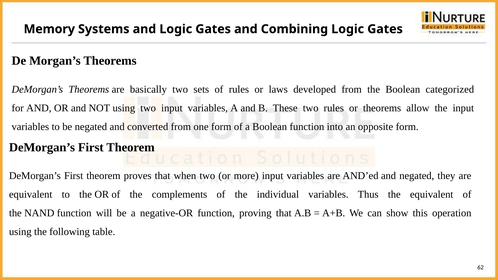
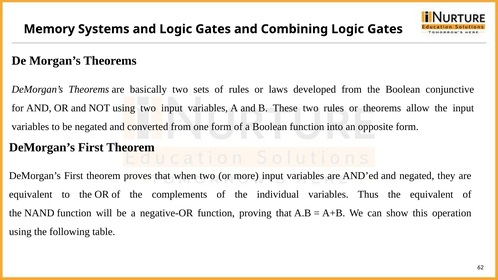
categorized: categorized -> conjunctive (450, 89)
